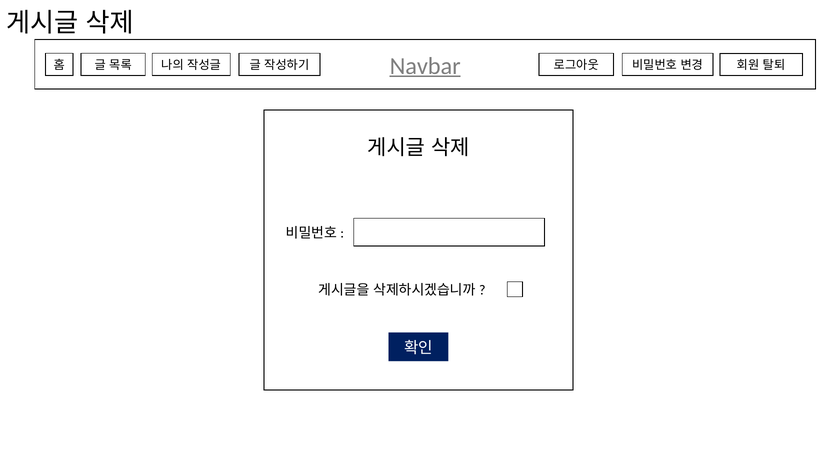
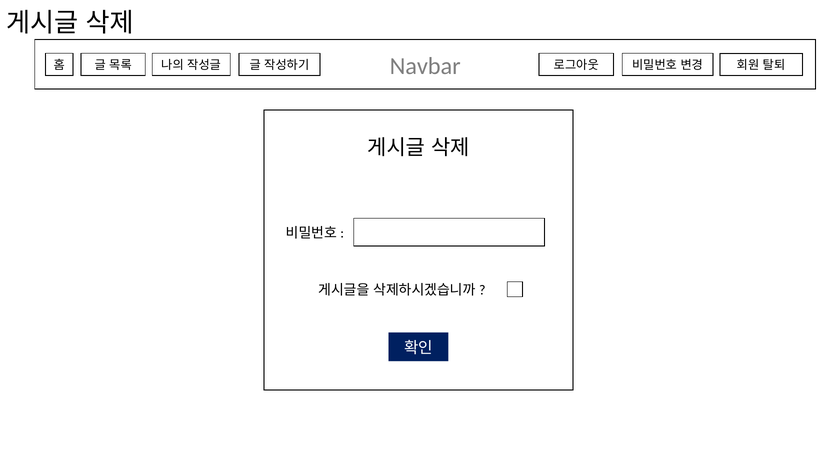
Navbar underline: present -> none (425, 66)
